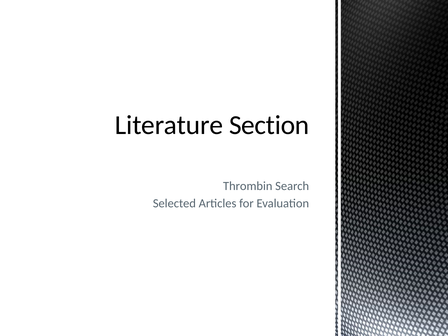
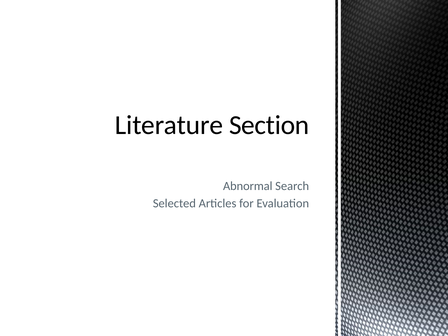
Thrombin: Thrombin -> Abnormal (248, 186)
